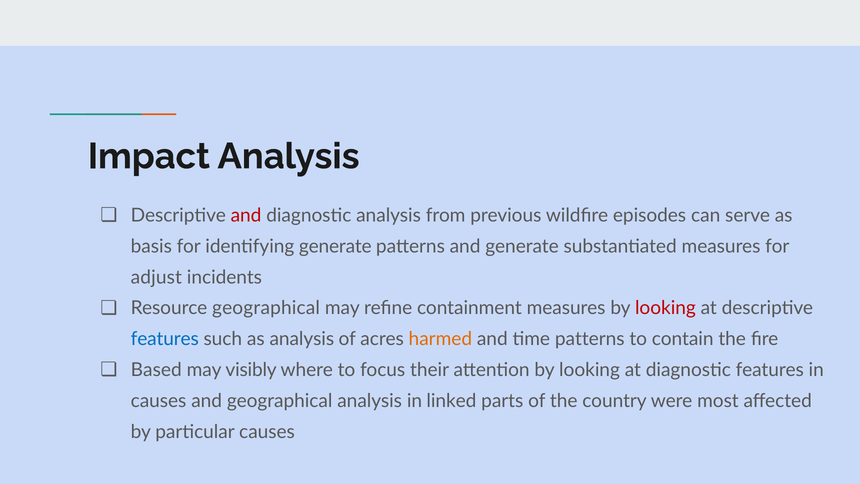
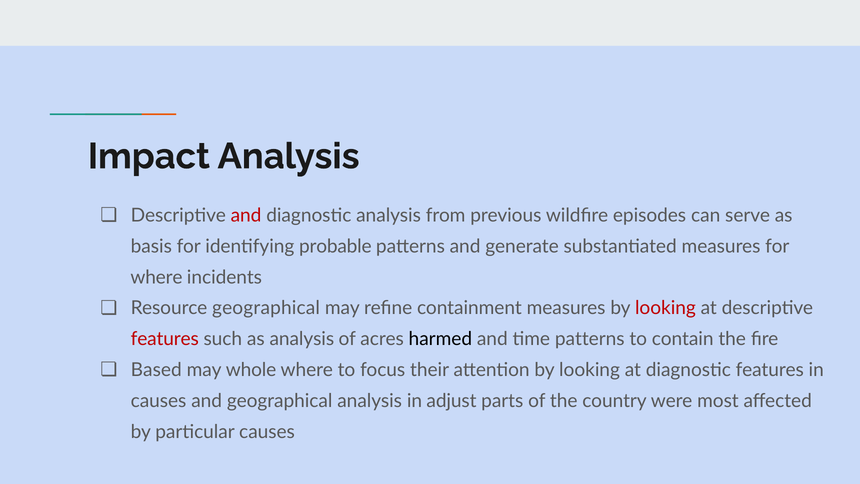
identifying generate: generate -> probable (335, 246)
adjust: adjust -> where (156, 277)
features colour: blue -> red (165, 339)
harmed colour: orange -> black (440, 339)
visibly: visibly -> whole (251, 370)
linked: linked -> adjust (451, 401)
